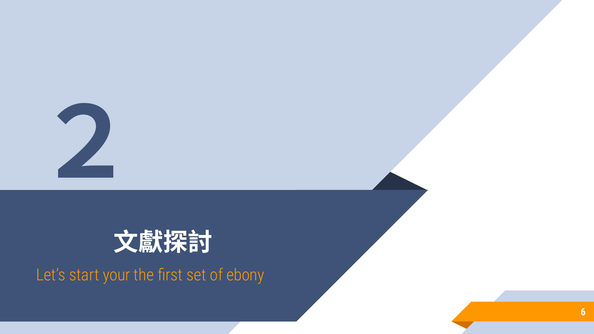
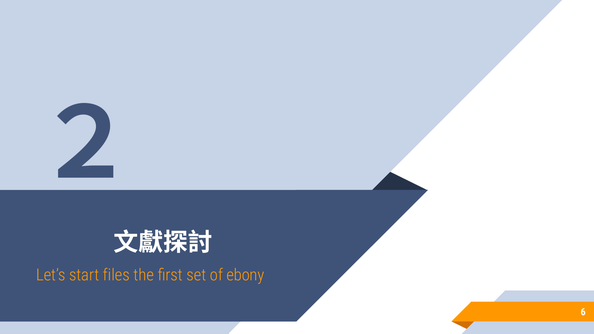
your: your -> files (116, 275)
